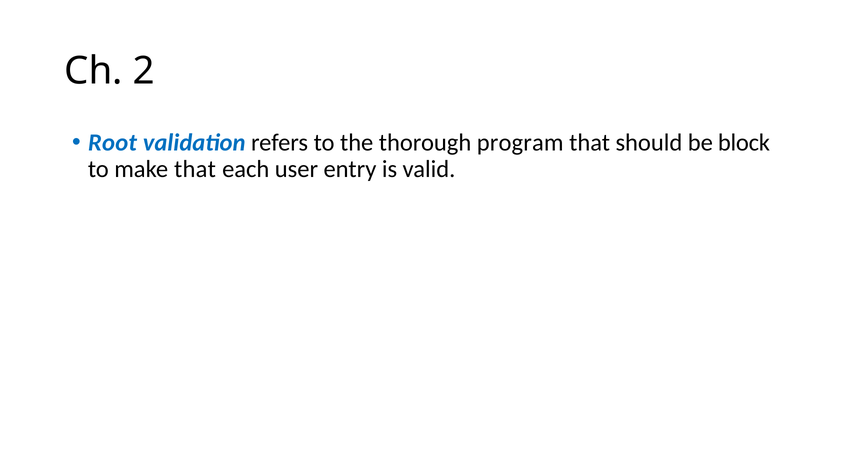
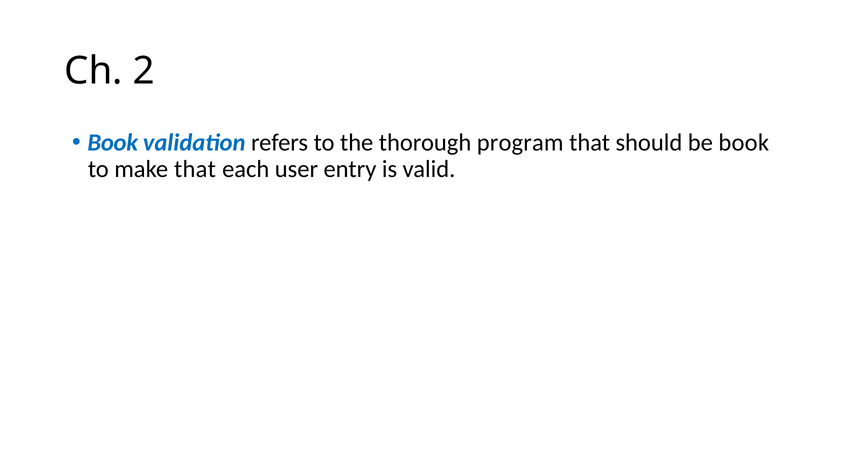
Root: Root -> Book (113, 142)
be block: block -> book (744, 142)
